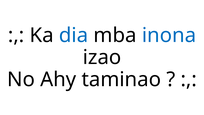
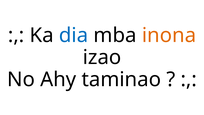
inona colour: blue -> orange (169, 35)
